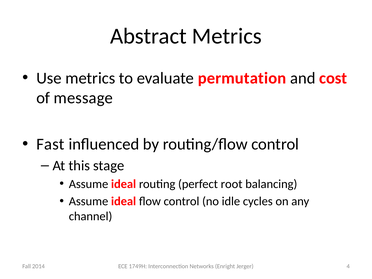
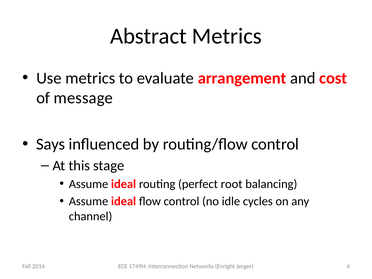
permutation: permutation -> arrangement (242, 78)
Fast: Fast -> Says (51, 144)
